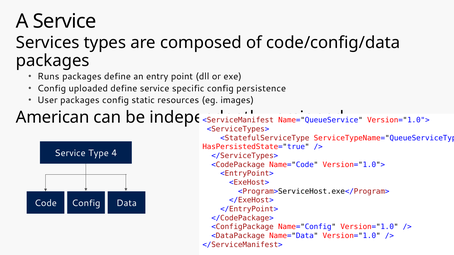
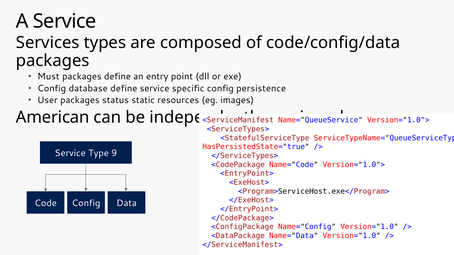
Runs: Runs -> Must (48, 77)
uploaded: uploaded -> database (88, 88)
packages config: config -> status (115, 100)
4: 4 -> 9 (114, 153)
